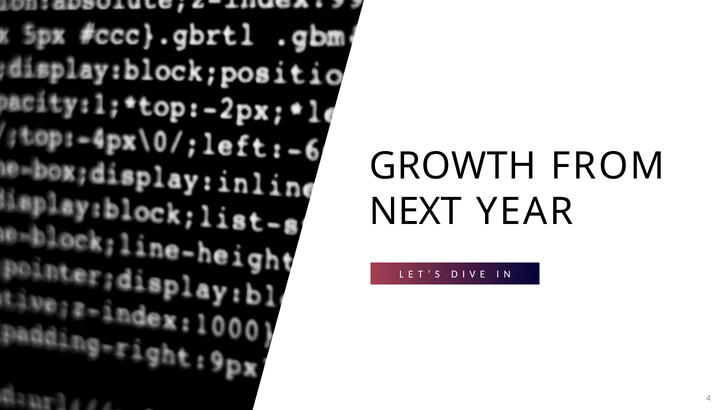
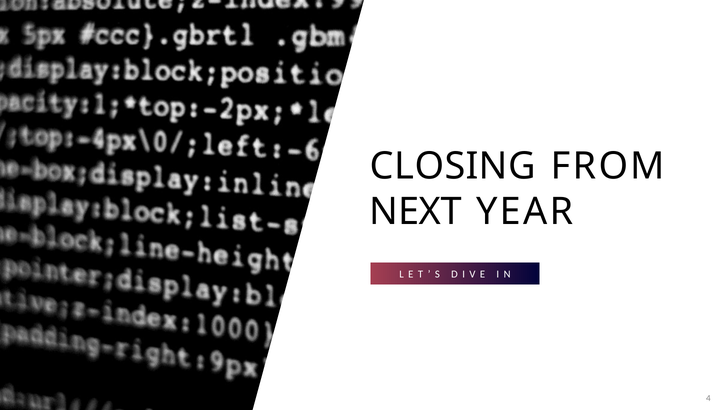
GROWTH: GROWTH -> CLOSING (453, 166)
